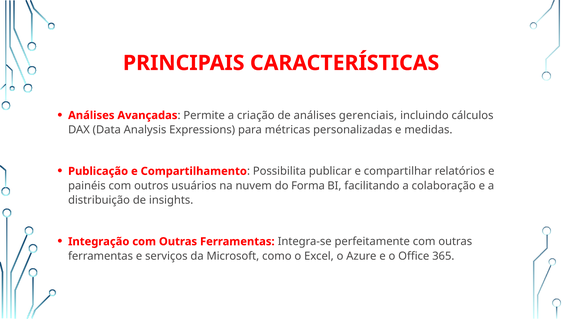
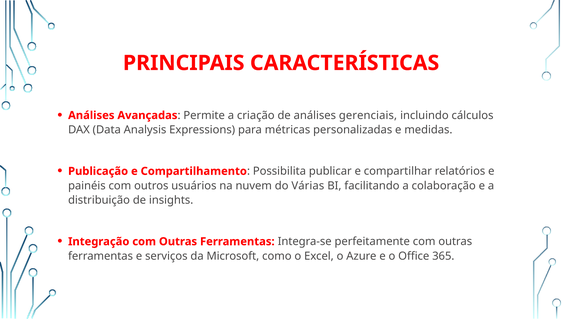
Forma: Forma -> Várias (308, 186)
